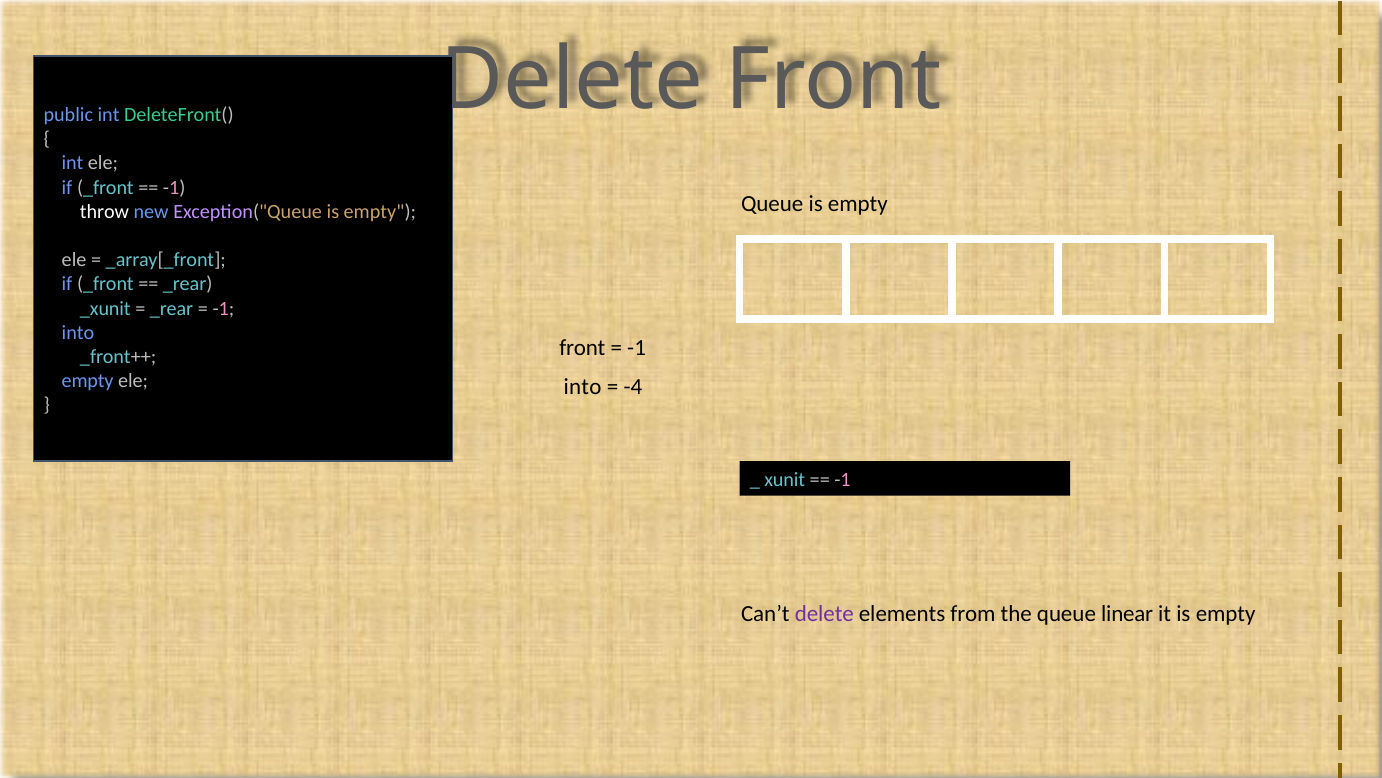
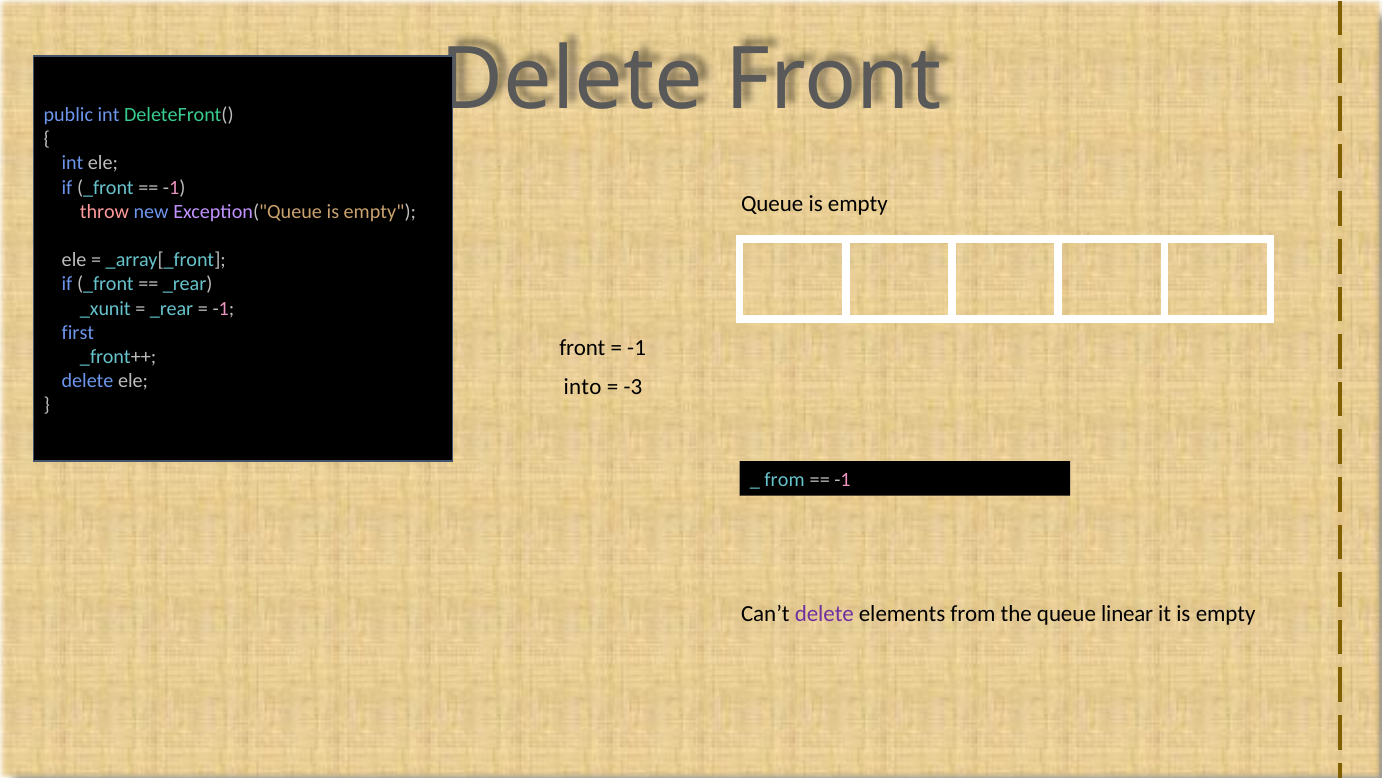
throw colour: white -> pink (104, 211)
into: into -> first (78, 332)
empty: empty -> delete (88, 381)
-4: -4 -> -3 (633, 386)
xunit: xunit -> from (785, 479)
